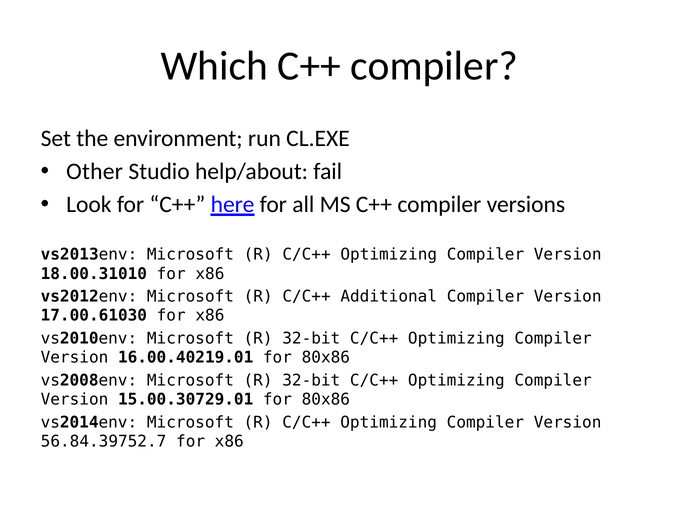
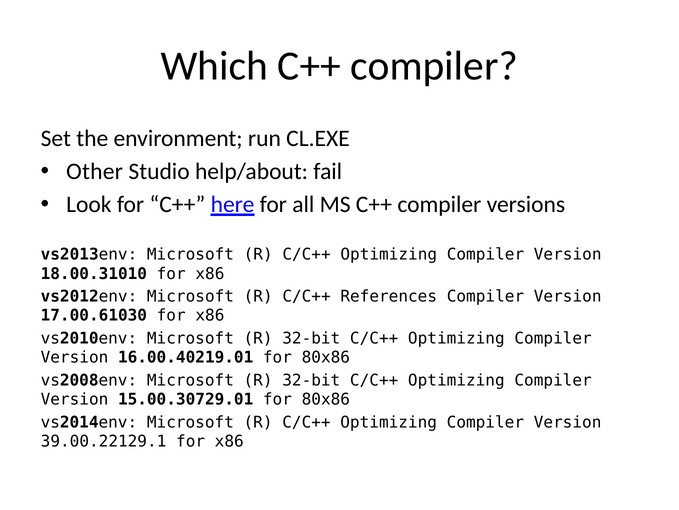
Additional: Additional -> References (389, 296)
56.84.39752.7: 56.84.39752.7 -> 39.00.22129.1 (104, 441)
